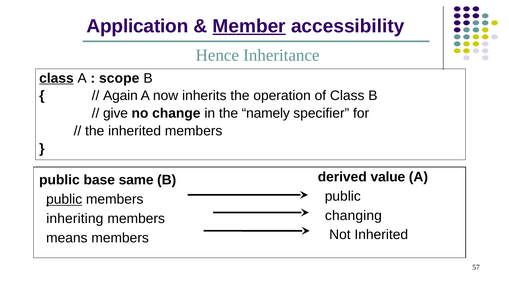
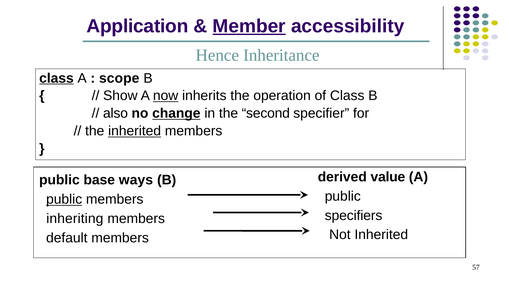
Again: Again -> Show (120, 96)
now underline: none -> present (166, 96)
give: give -> also (115, 114)
change underline: none -> present (176, 114)
namely: namely -> second (266, 114)
inherited underline: none -> present (135, 131)
same: same -> ways (136, 180)
changing: changing -> specifiers (354, 216)
means: means -> default (67, 238)
